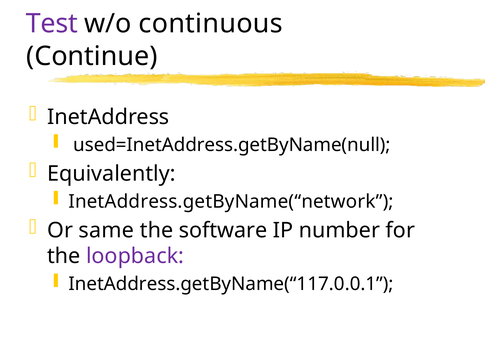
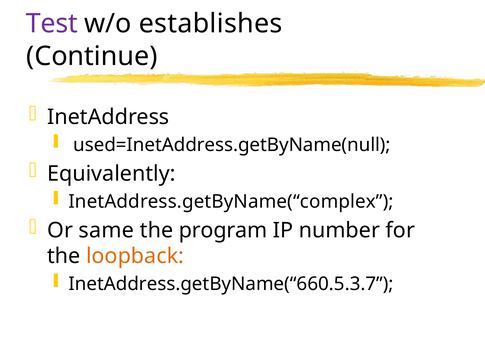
continuous: continuous -> establishes (211, 24)
InetAddress.getByName(“network: InetAddress.getByName(“network -> InetAddress.getByName(“complex (231, 201)
software: software -> program (223, 230)
loopback colour: purple -> orange (135, 256)
InetAddress.getByName(“117.0.0.1: InetAddress.getByName(“117.0.0.1 -> InetAddress.getByName(“660.5.3.7 (231, 284)
